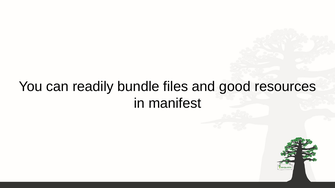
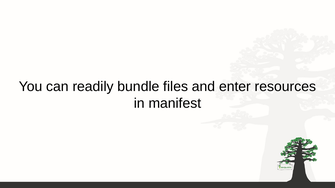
good: good -> enter (235, 87)
